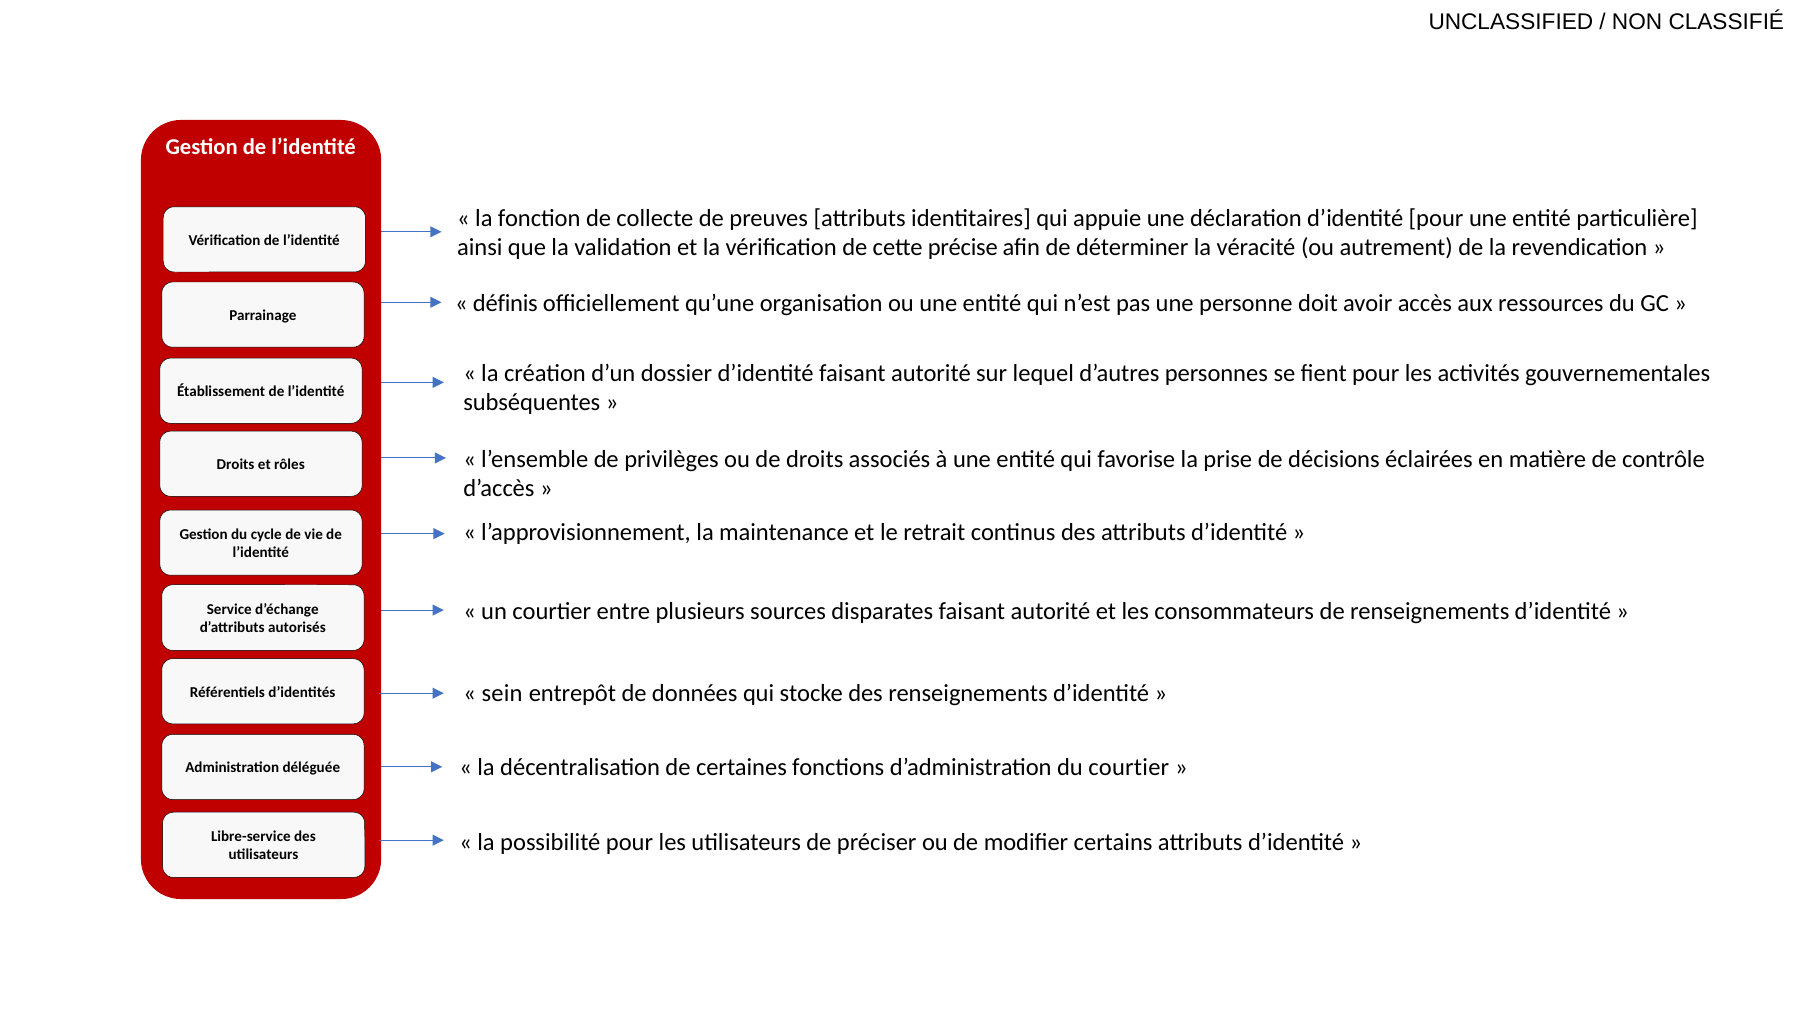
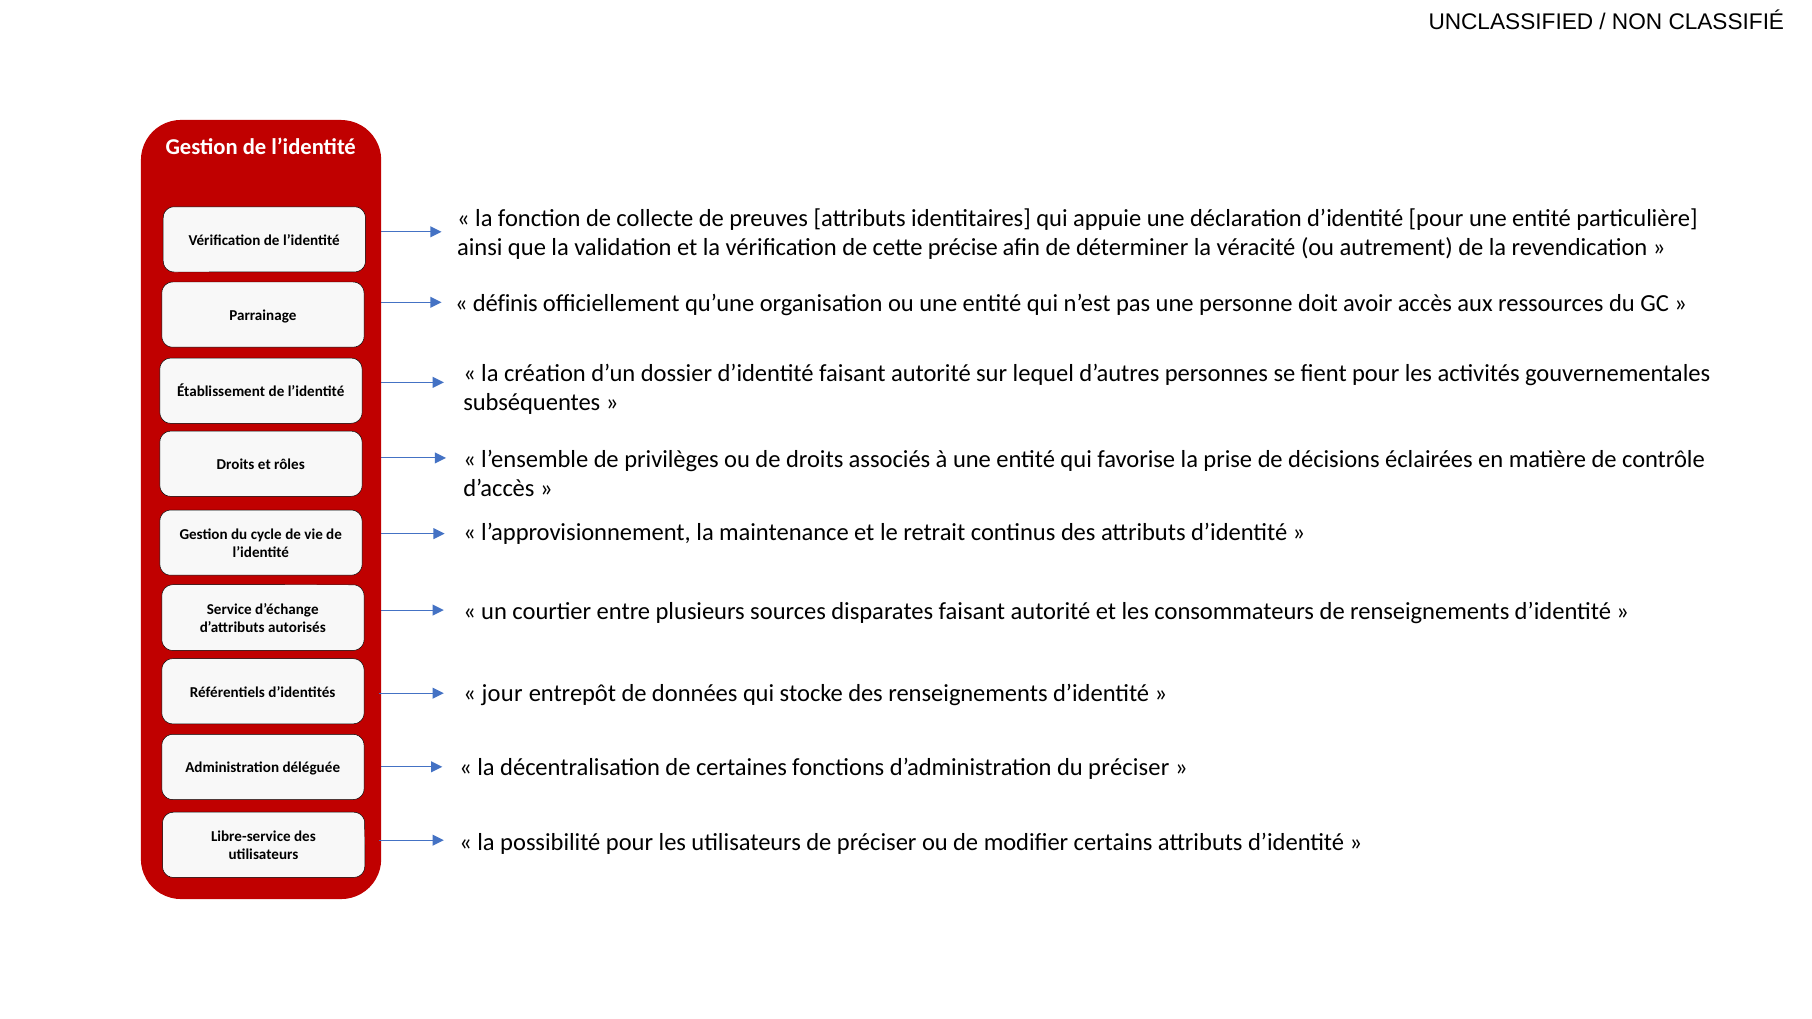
sein: sein -> jour (502, 694)
du courtier: courtier -> préciser (1129, 767)
